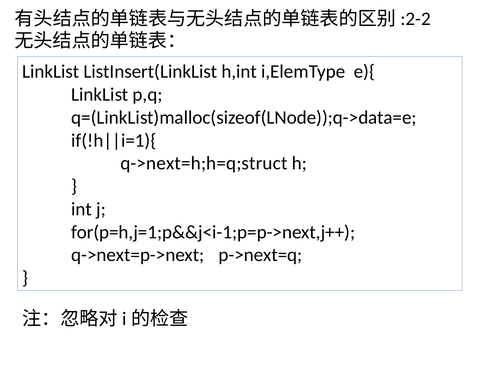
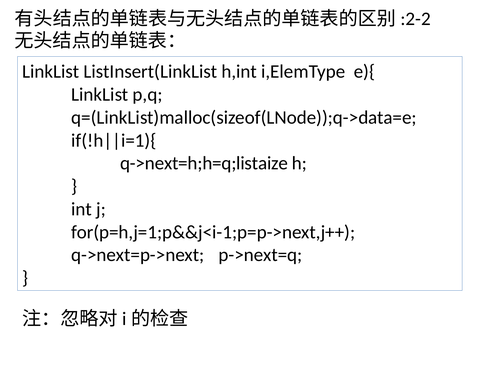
q->next=h;h=q;struct: q->next=h;h=q;struct -> q->next=h;h=q;listaize (204, 163)
